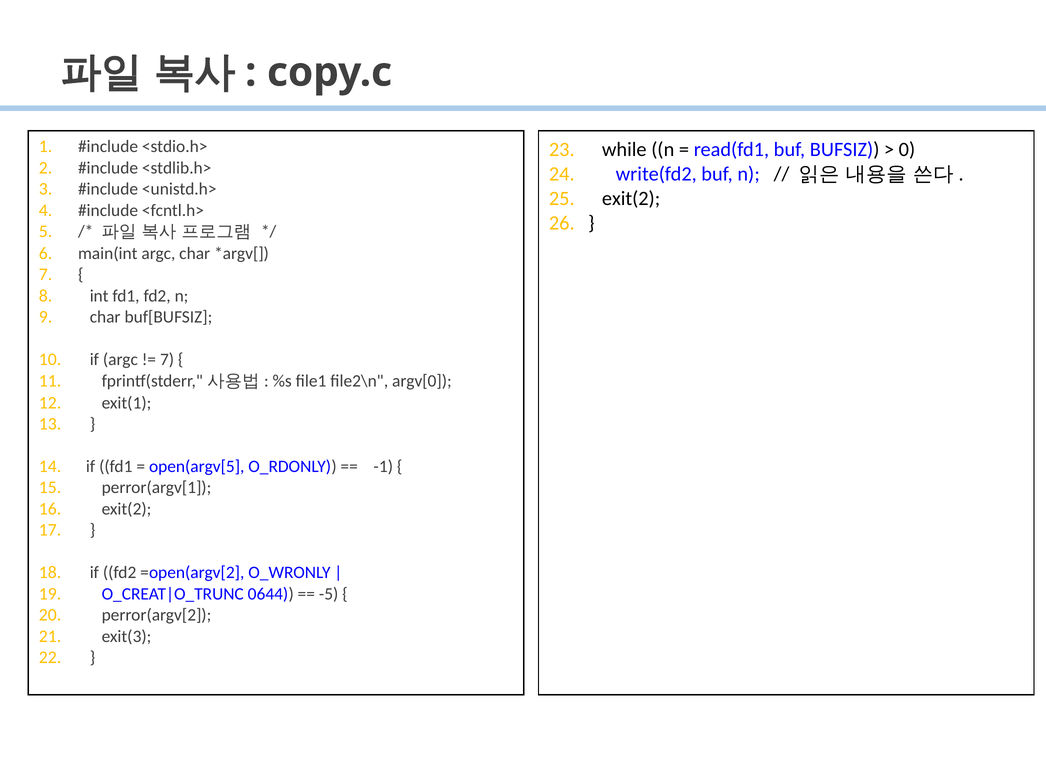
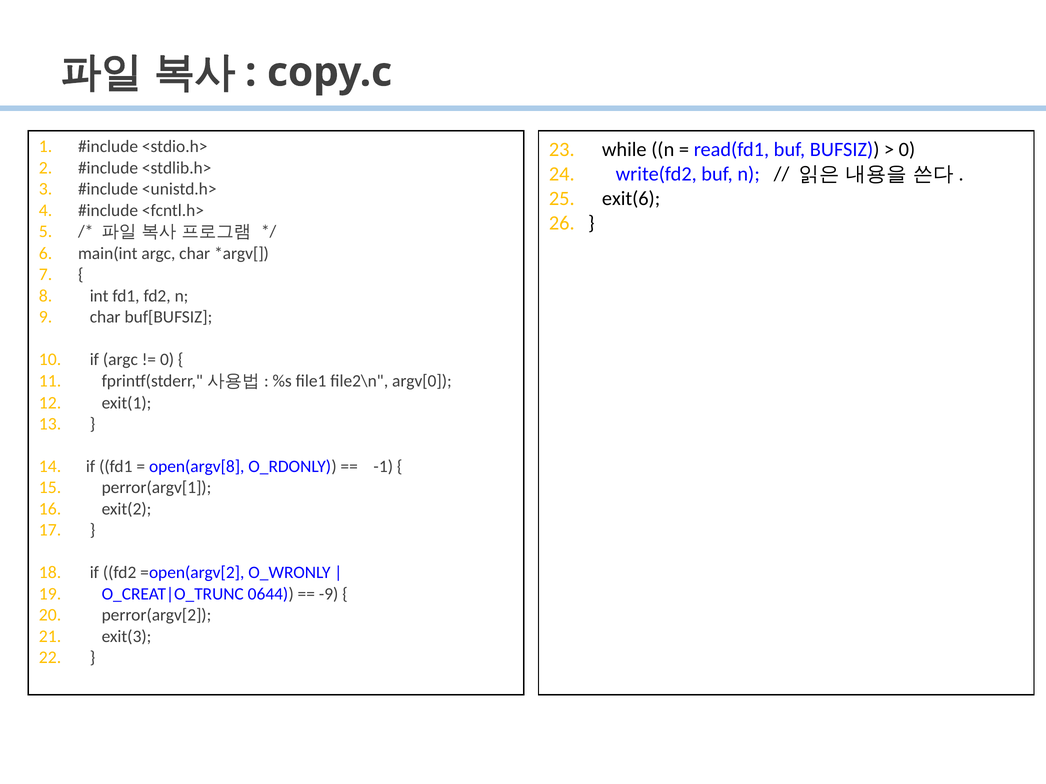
exit(2: exit(2 -> exit(6 (631, 198)
7: 7 -> 0 (167, 360)
open(argv[5: open(argv[5 -> open(argv[8 (197, 467)
-5: -5 -> -9 (329, 594)
